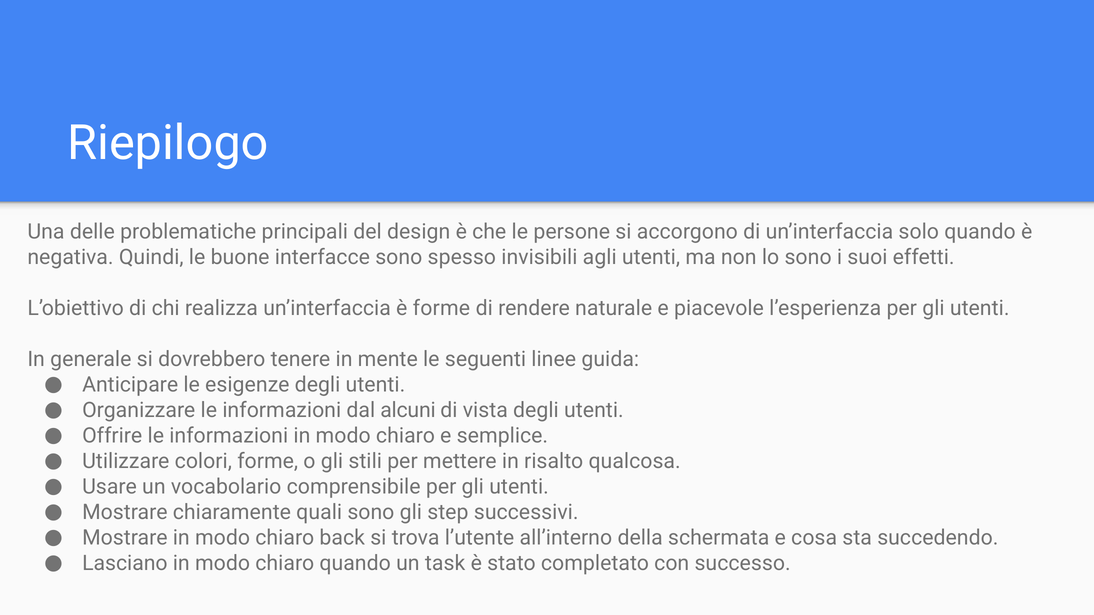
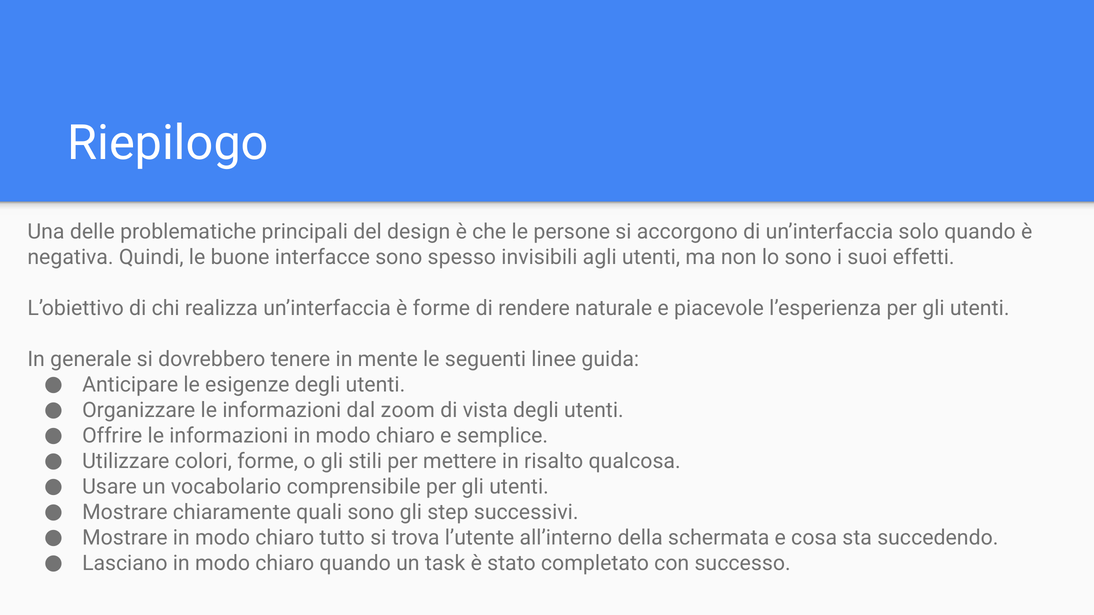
alcuni: alcuni -> zoom (408, 411)
back: back -> tutto (342, 538)
